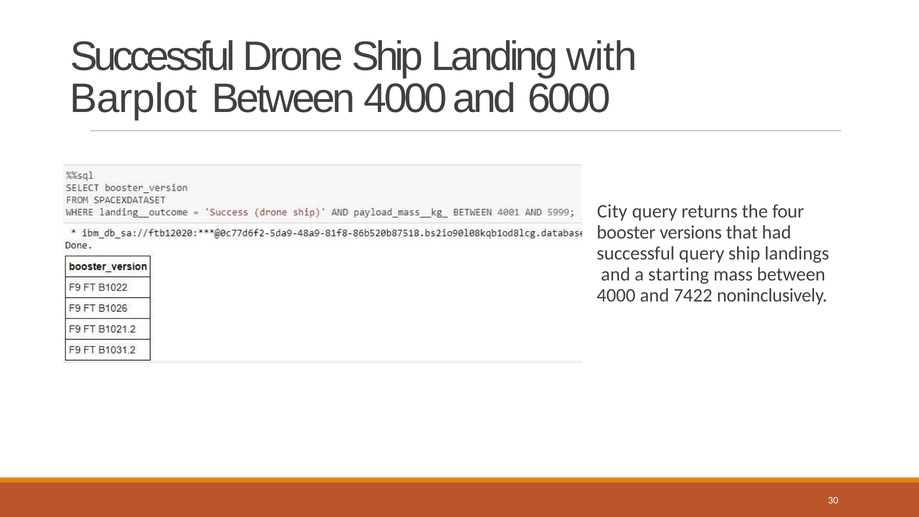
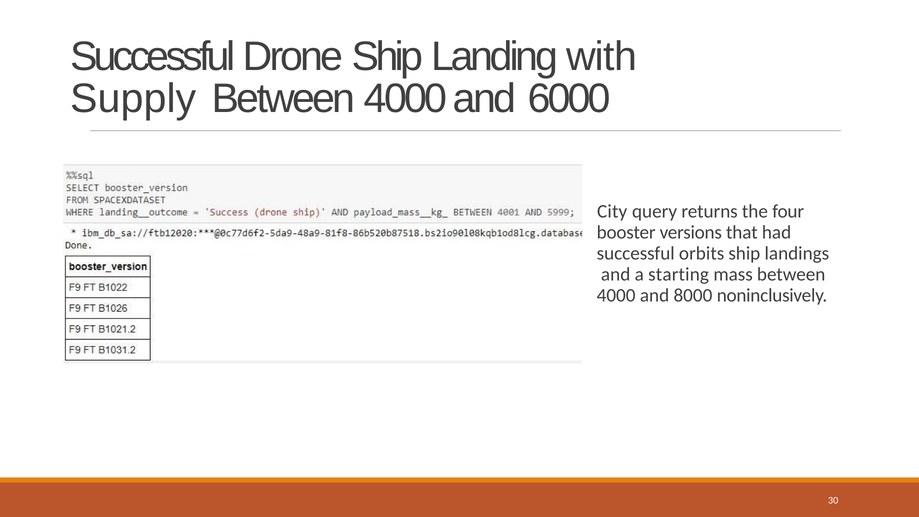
Barplot: Barplot -> Supply (133, 99)
successful query: query -> orbits (702, 253)
7422: 7422 -> 8000 (693, 295)
